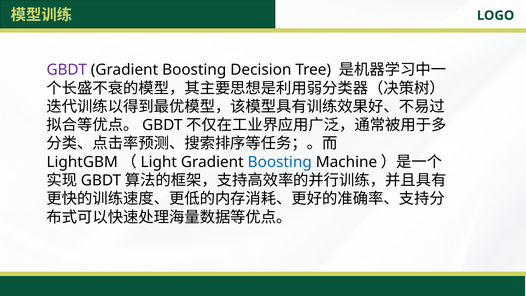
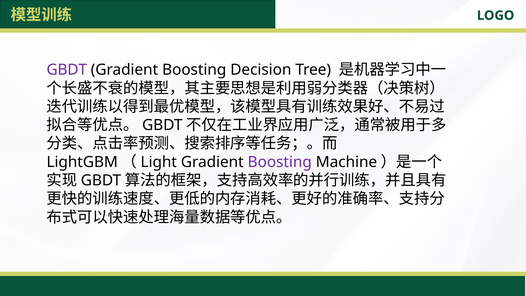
Boosting colour: blue -> purple (280, 162)
